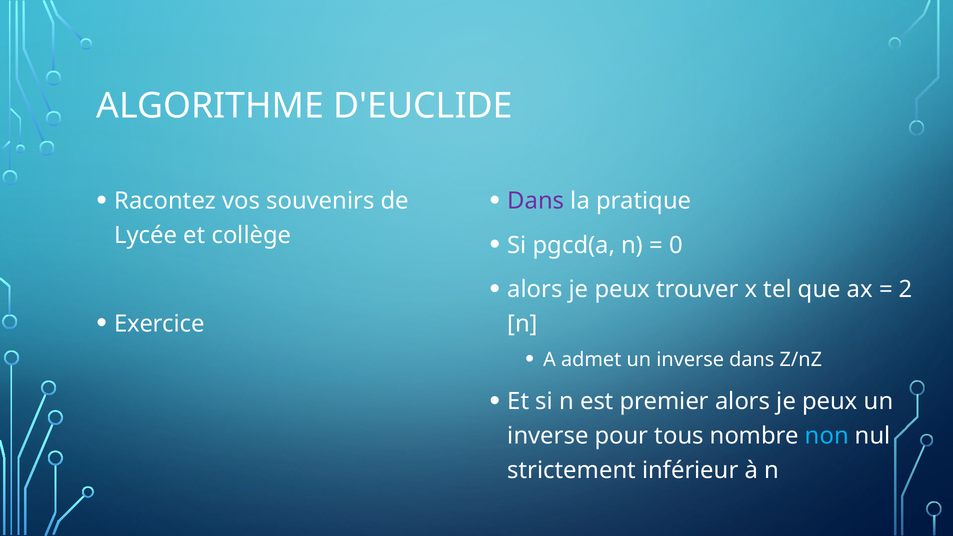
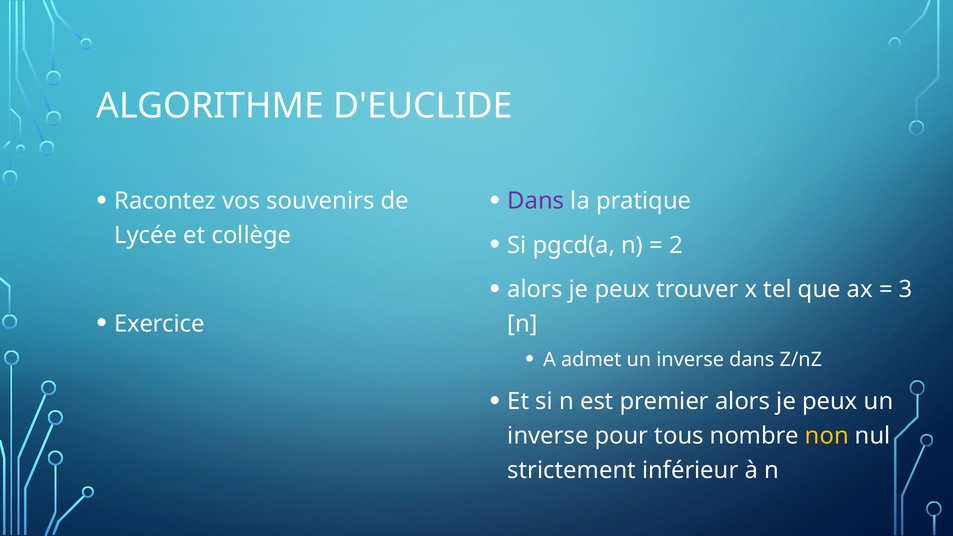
0: 0 -> 2 (676, 245)
2: 2 -> 3 (906, 290)
non colour: light blue -> yellow (827, 436)
